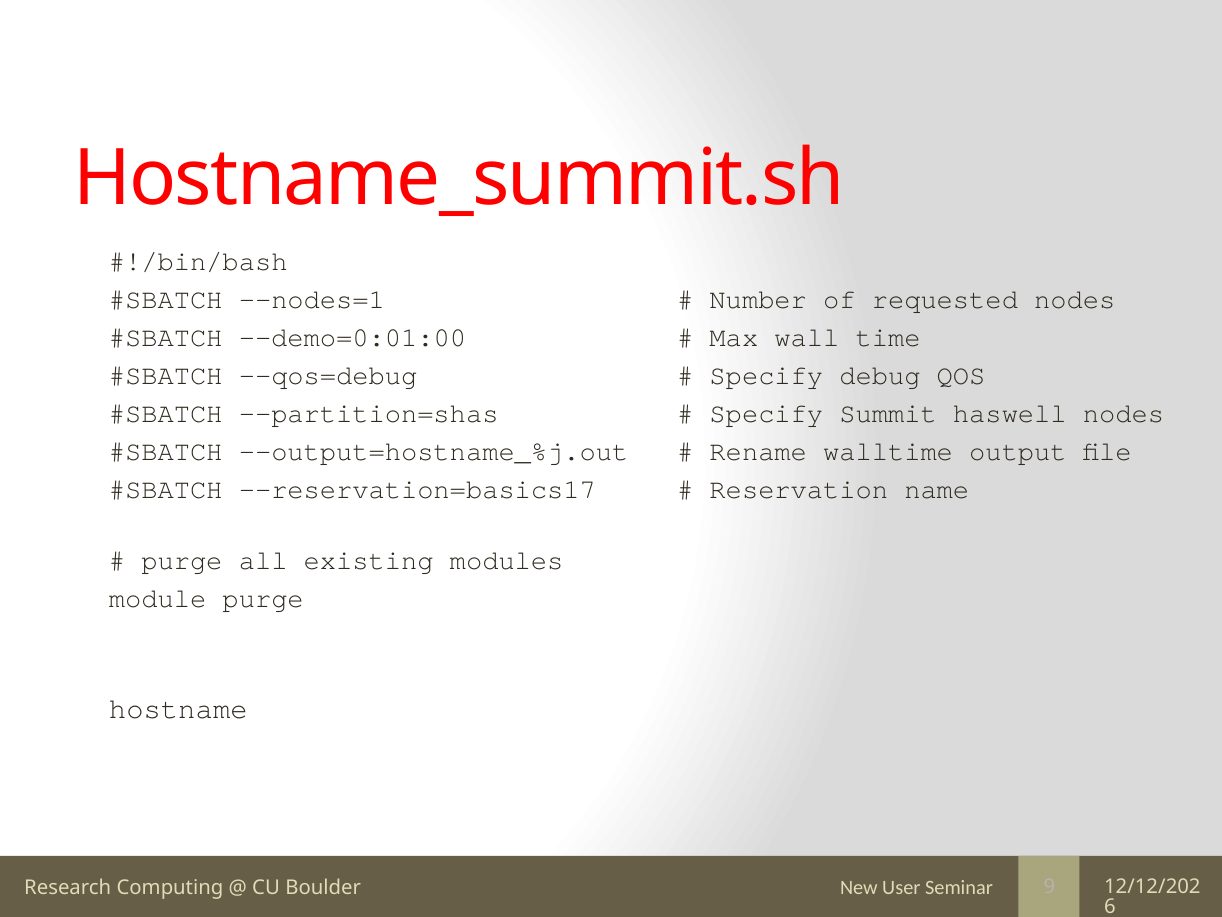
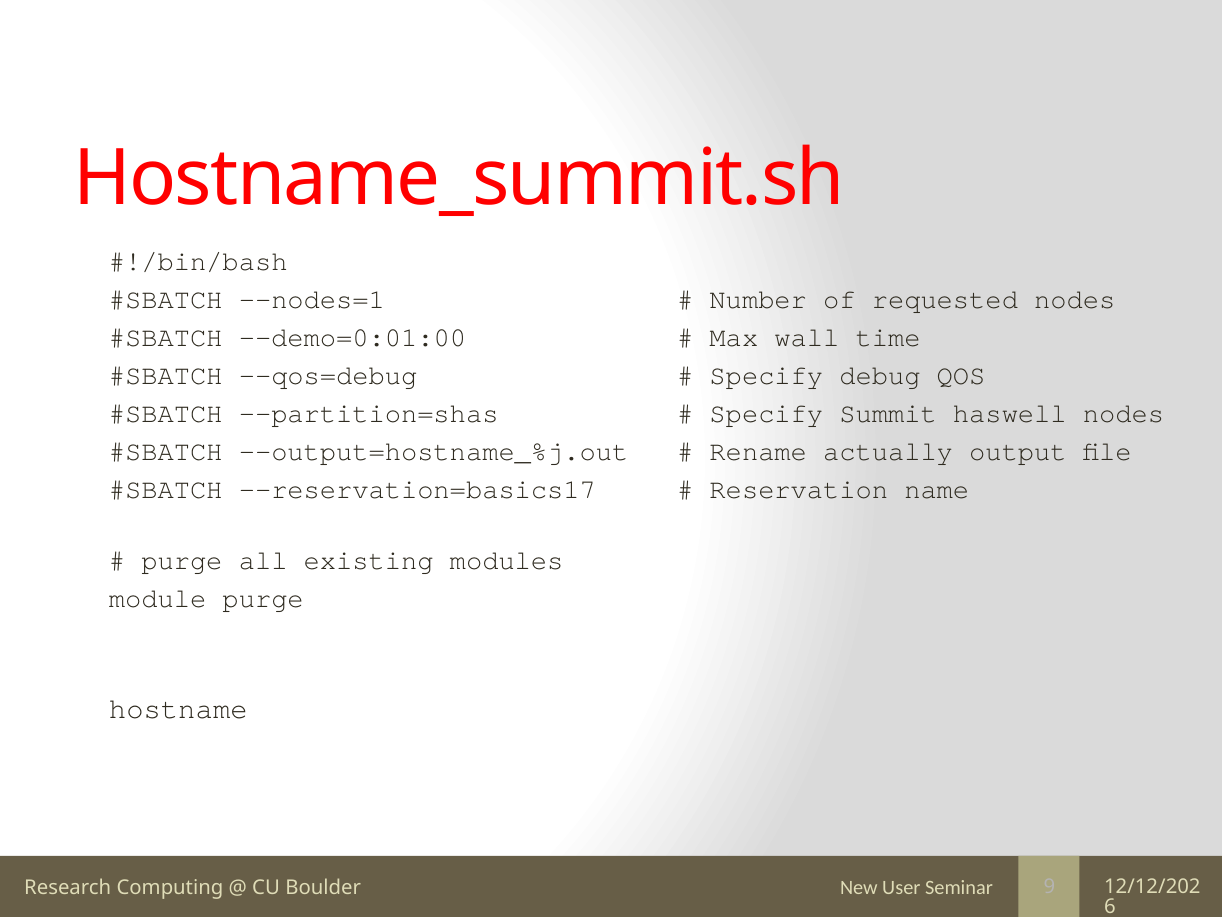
walltime: walltime -> actually (888, 451)
